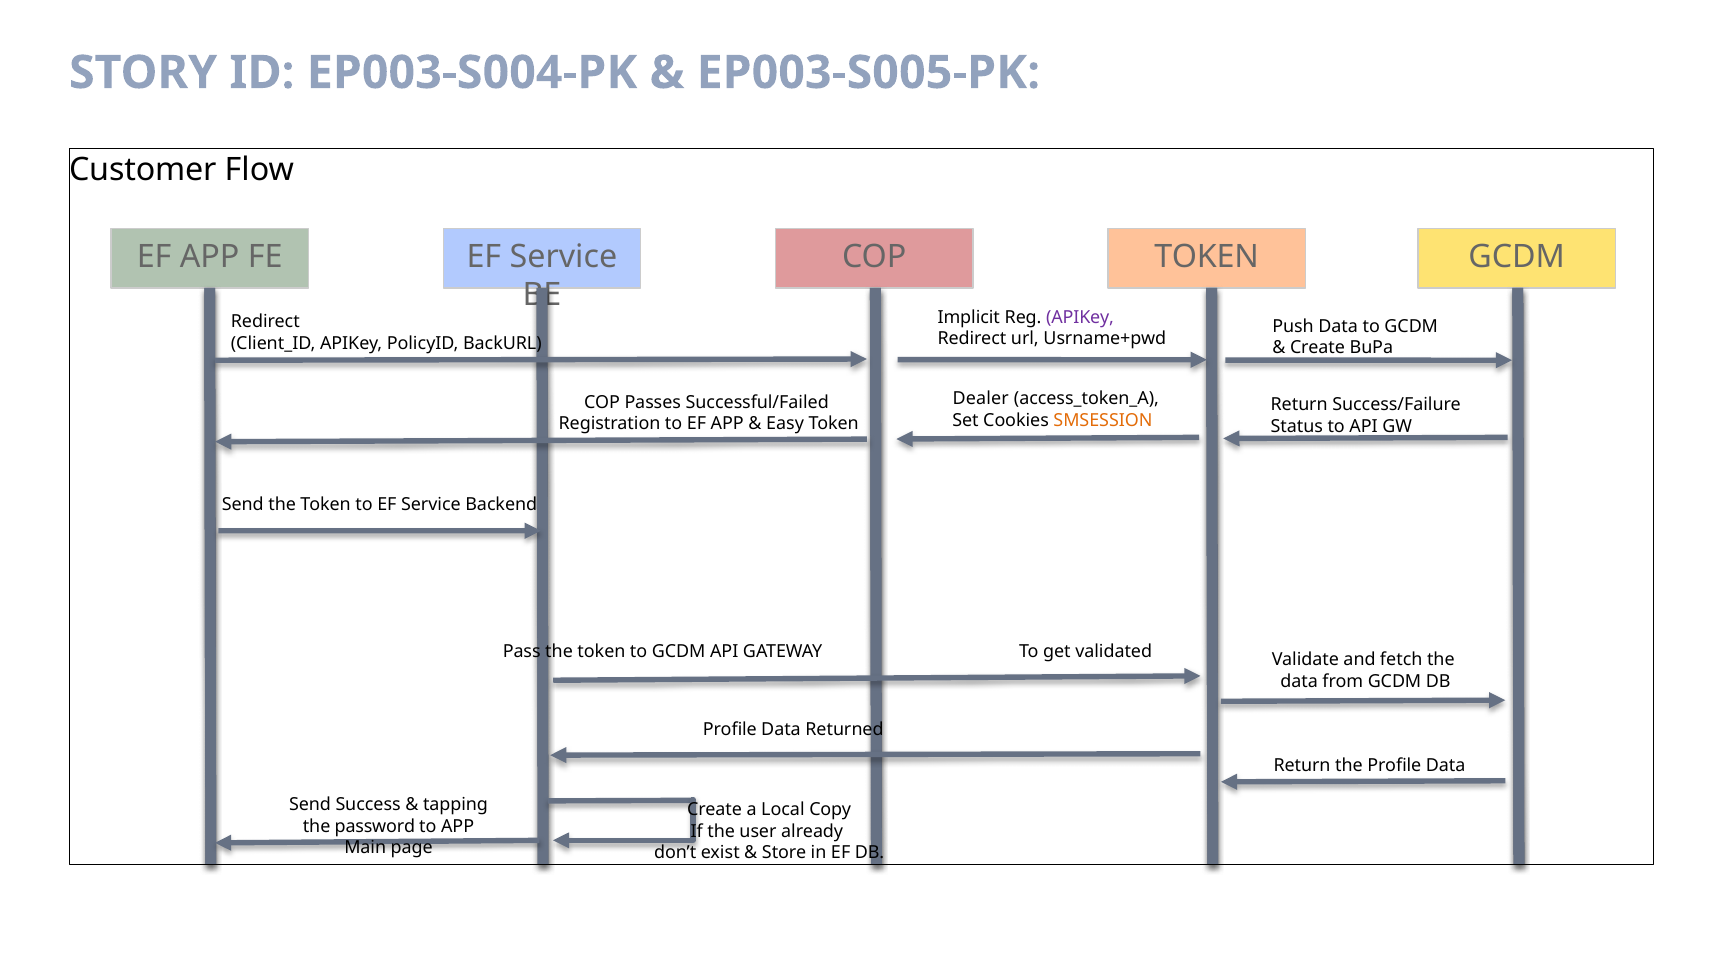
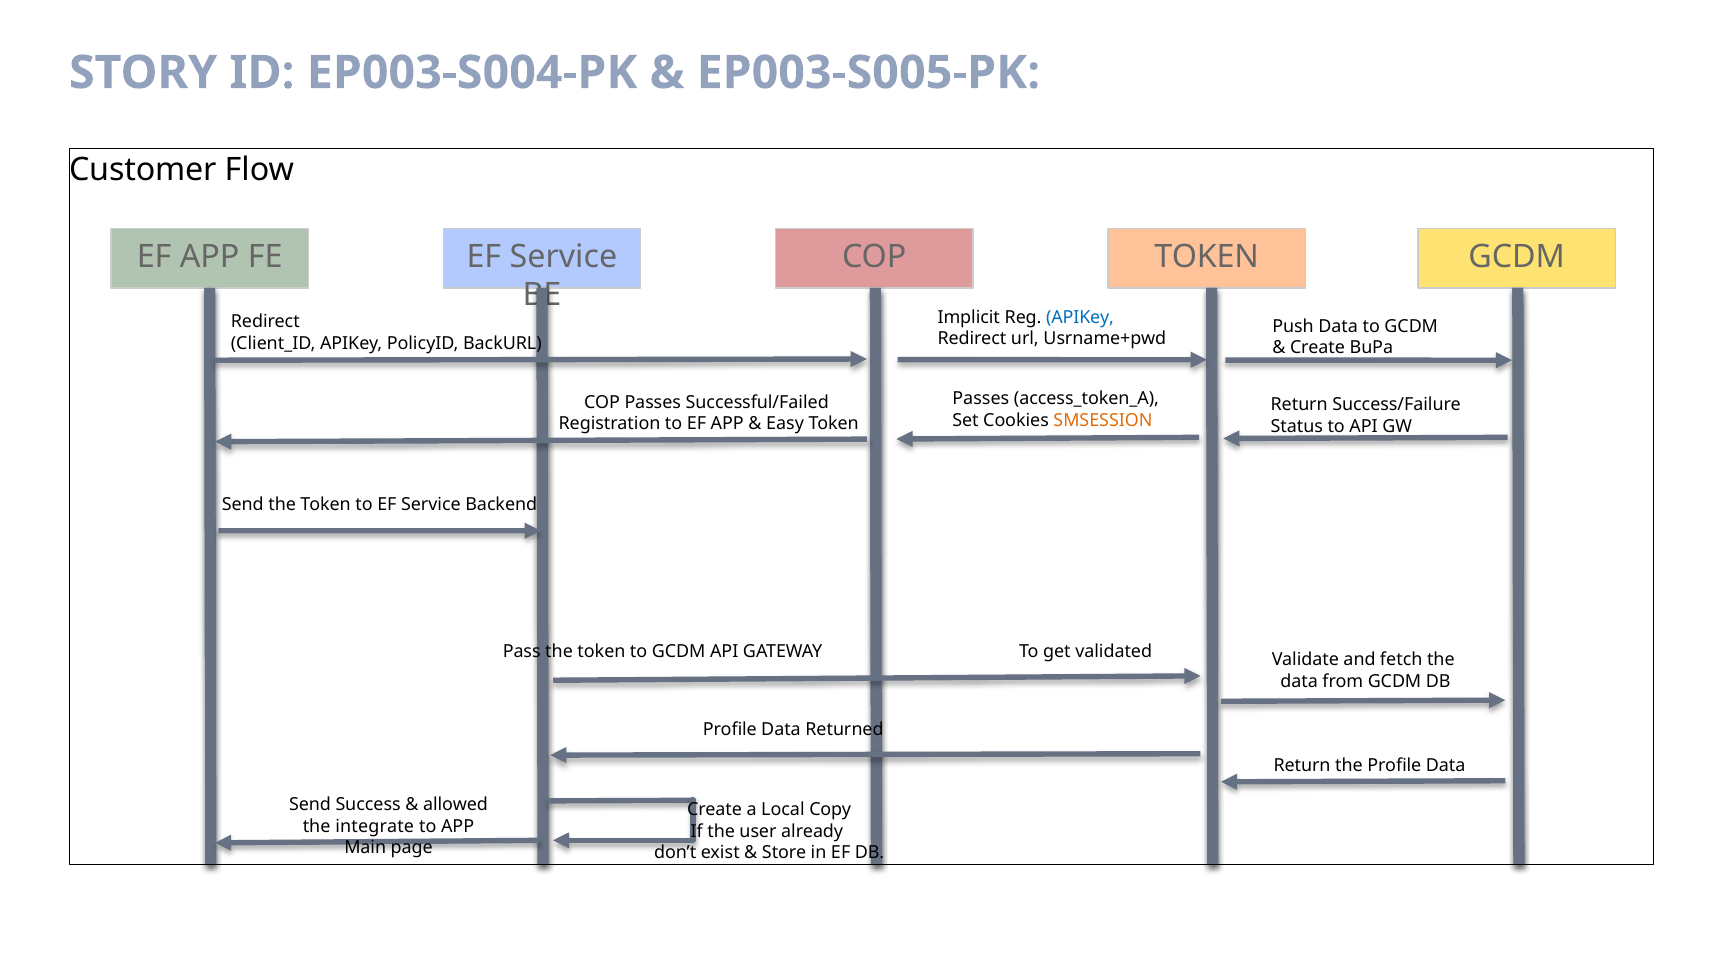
APIKey colour: purple -> blue (1080, 317)
Dealer: Dealer -> Passes (981, 399)
tapping: tapping -> allowed (456, 805)
password: password -> integrate (375, 826)
